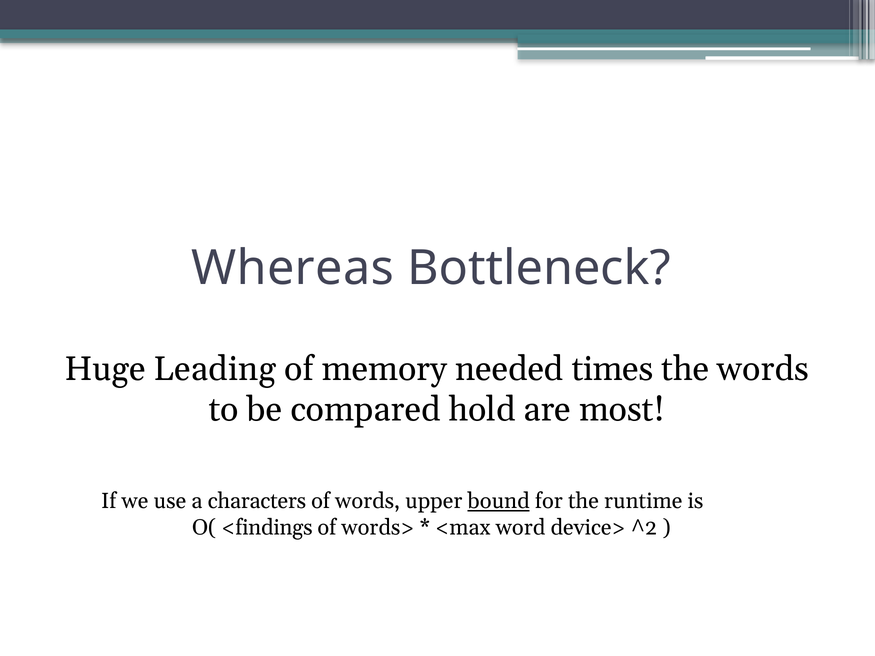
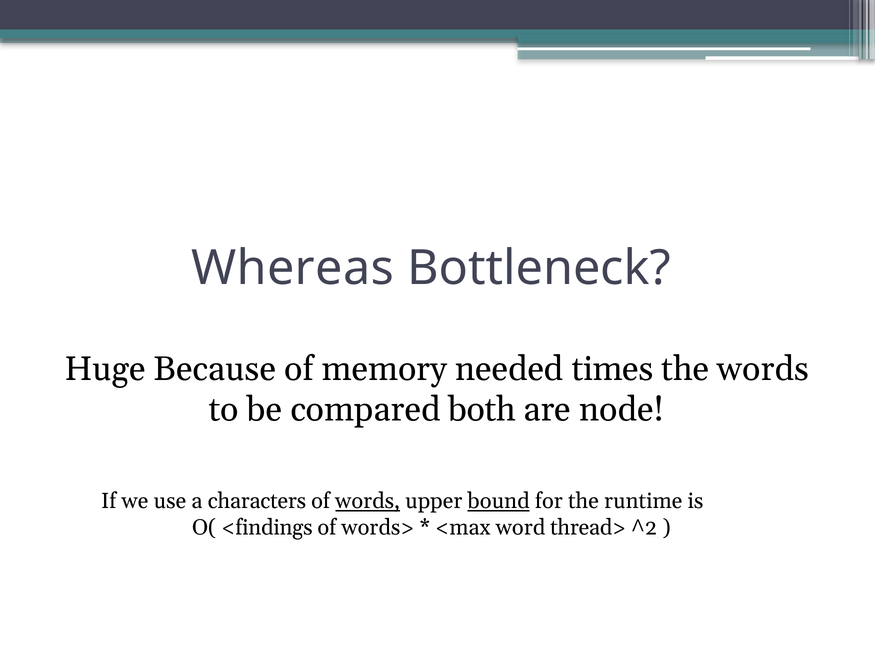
Leading: Leading -> Because (215, 369)
hold: hold -> both (482, 410)
most: most -> node (622, 410)
words underline: none -> present (368, 501)
device>: device> -> thread> (588, 528)
